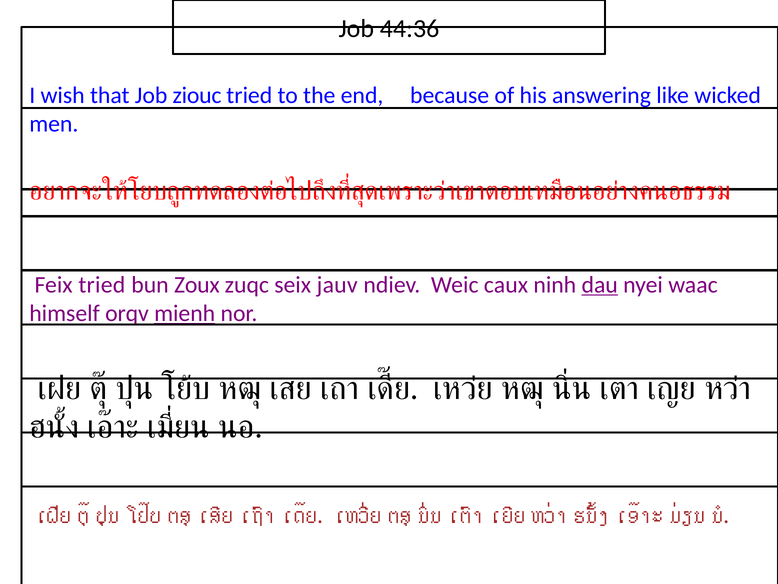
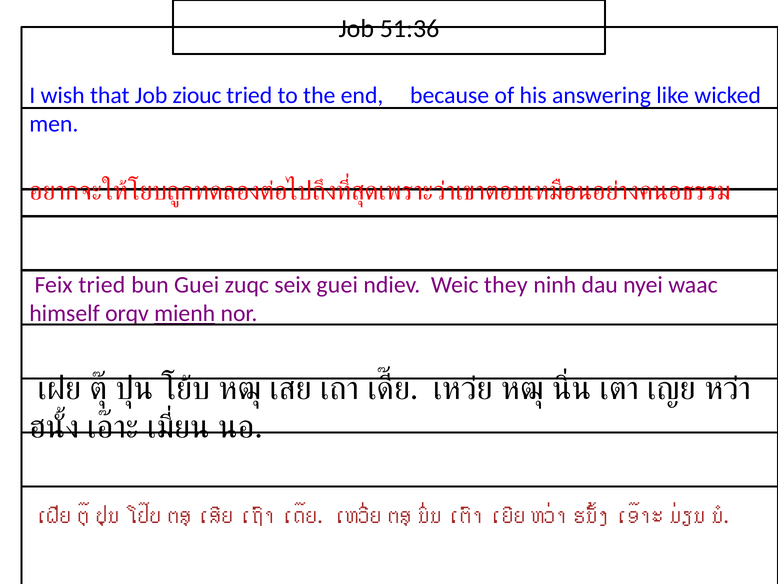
44:36: 44:36 -> 51:36 (410, 29)
bun Zoux: Zoux -> Guei (197, 285)
seix jauv: jauv -> guei (337, 285)
caux: caux -> they (506, 285)
dau underline: present -> none (600, 285)
